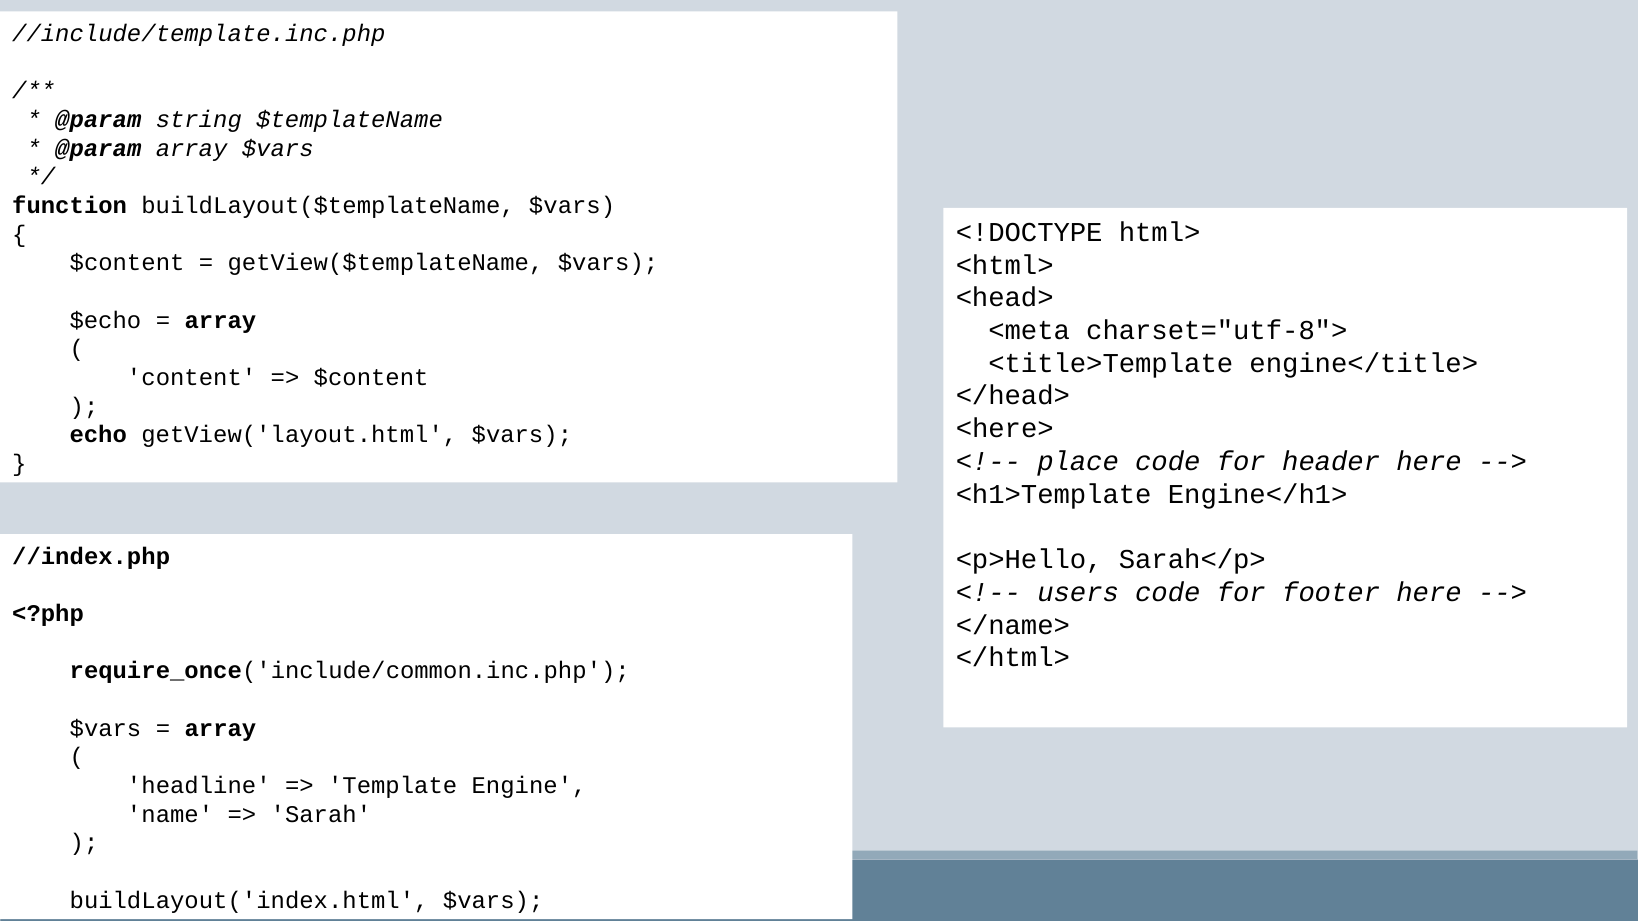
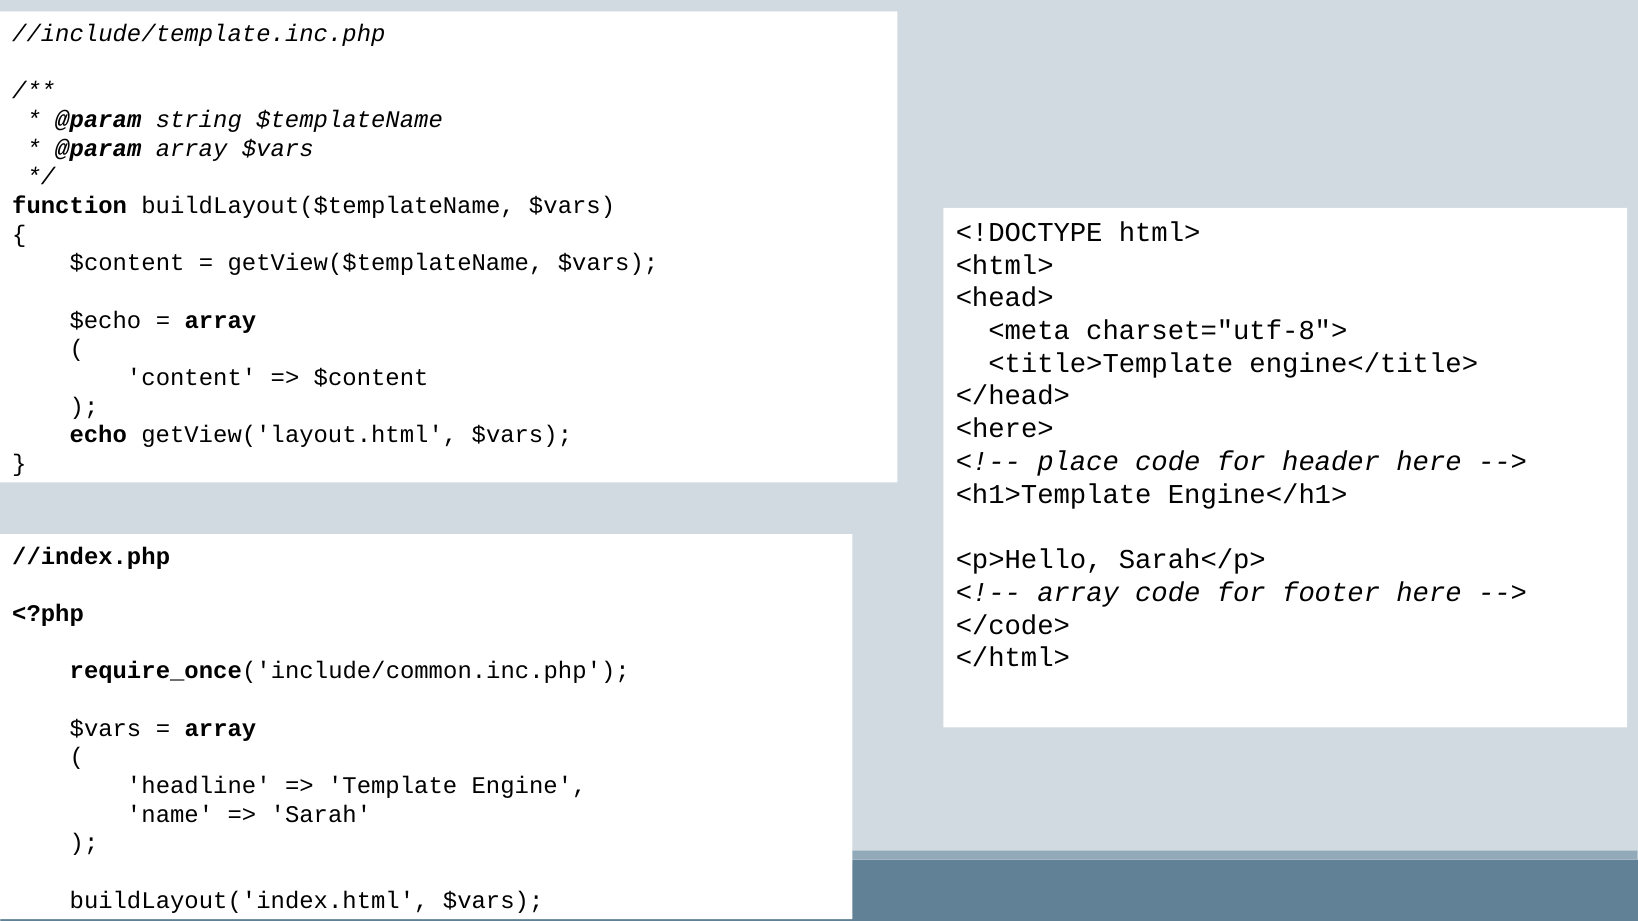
users: users -> array (1078, 593)
</name>: </name> -> </code> (1013, 625)
